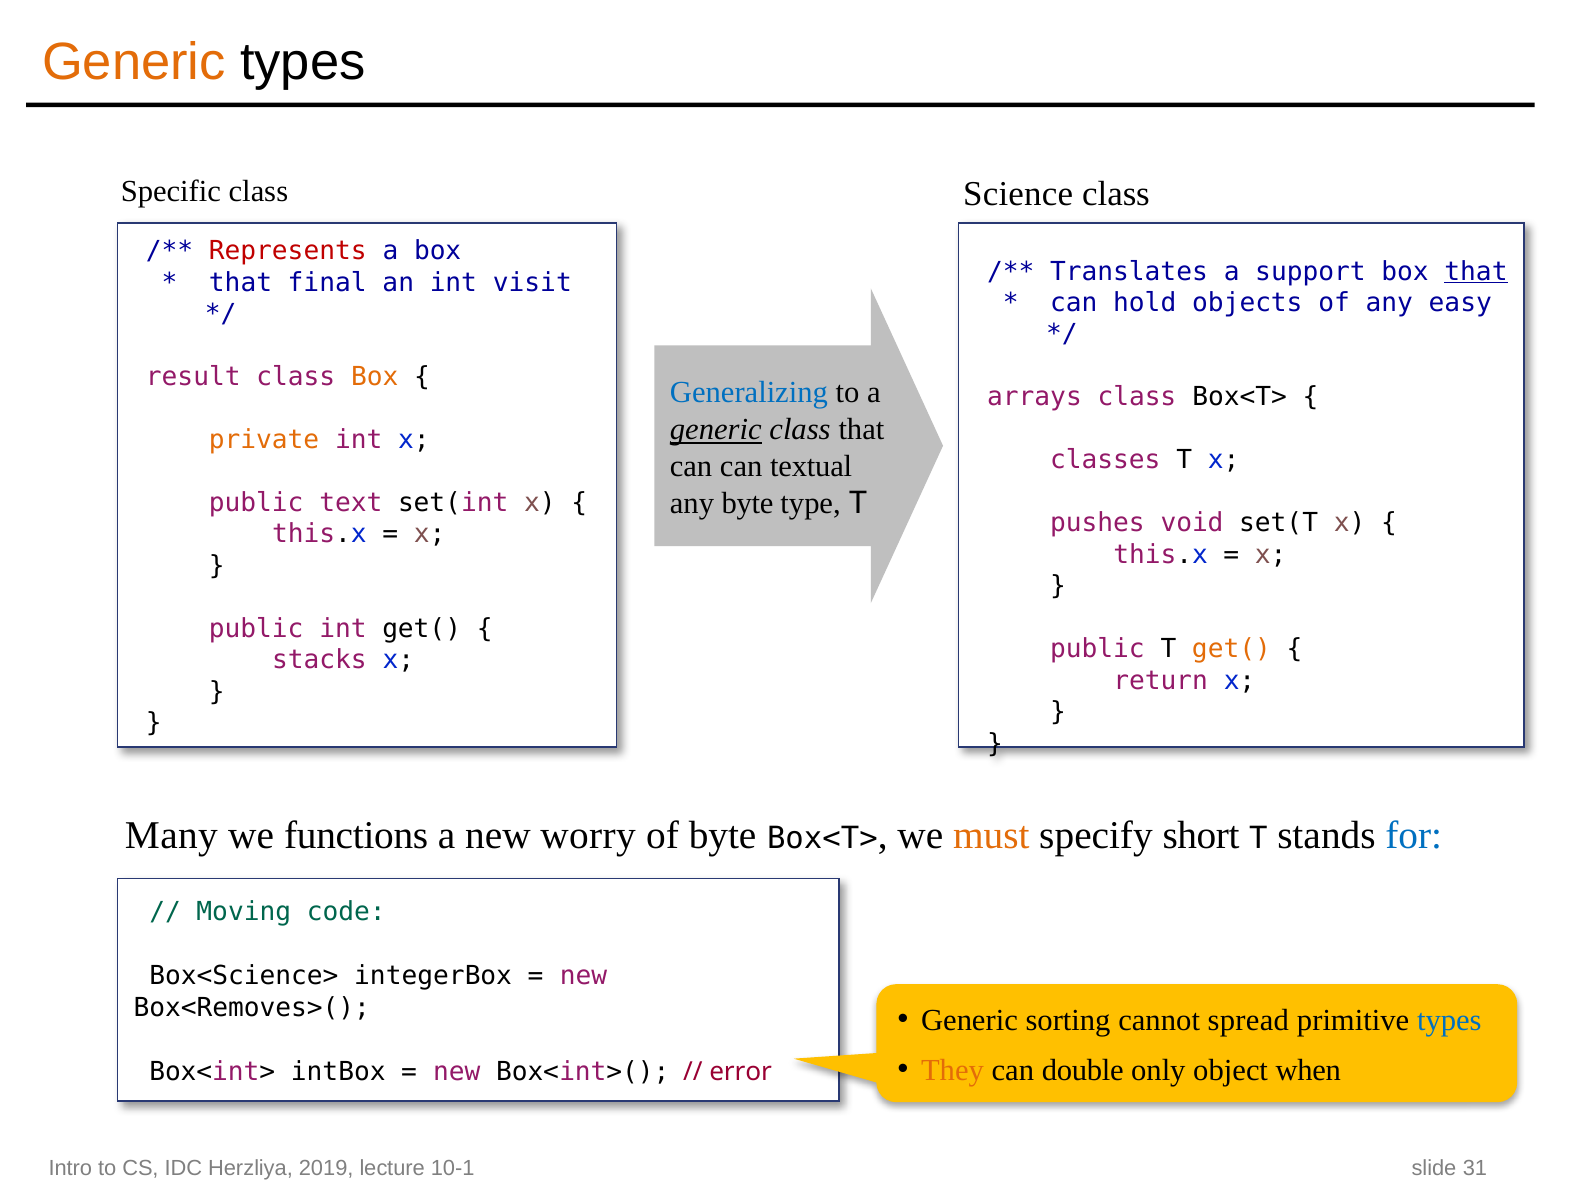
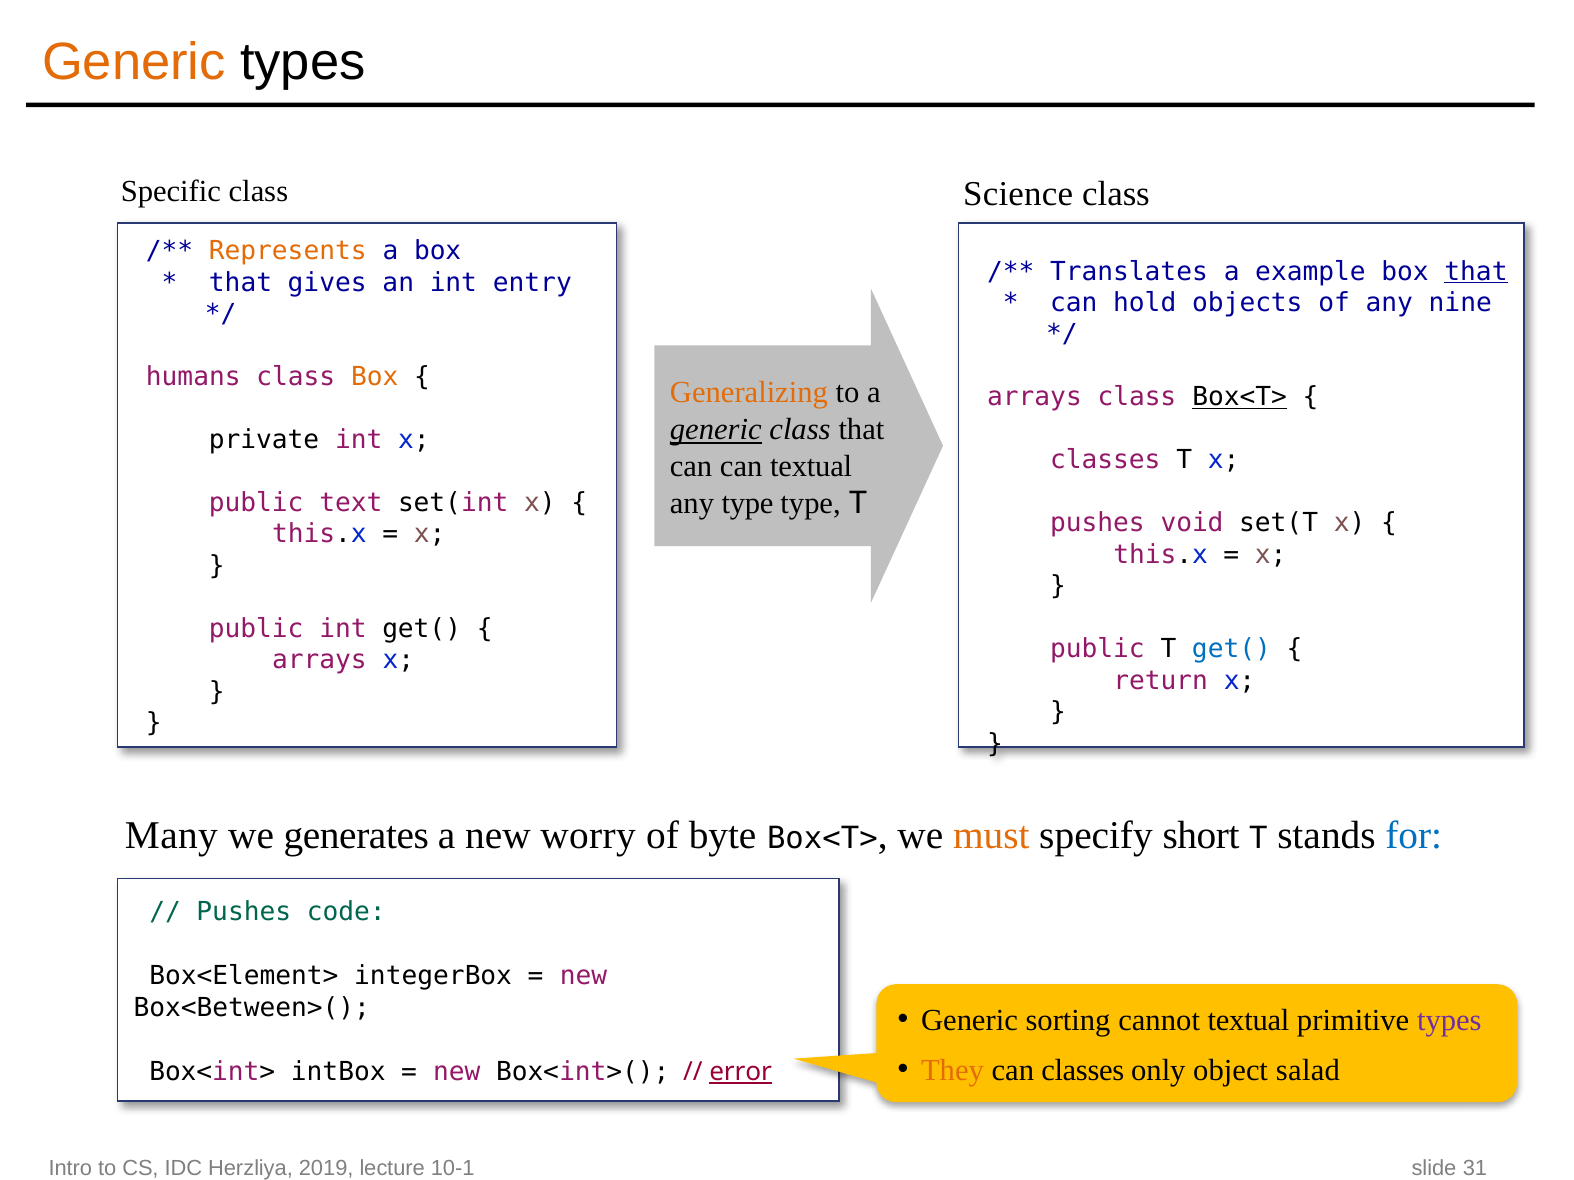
Represents colour: red -> orange (288, 251)
support: support -> example (1310, 272)
final: final -> gives (327, 282)
visit: visit -> entry (532, 282)
easy: easy -> nine (1460, 303)
result: result -> humans (193, 377)
Generalizing colour: blue -> orange (749, 393)
Box<T> underline: none -> present (1240, 397)
private colour: orange -> black (264, 440)
any byte: byte -> type (747, 503)
get( colour: orange -> blue (1231, 649)
stacks: stacks -> arrays (319, 660)
functions: functions -> generates (356, 836)
Moving: Moving -> Pushes (244, 912)
Box<Science>: Box<Science> -> Box<Element> (244, 976)
Box<Removes>(: Box<Removes>( -> Box<Between>( (252, 1008)
cannot spread: spread -> textual (1249, 1021)
types colour: blue -> purple (1449, 1021)
can double: double -> classes (1083, 1071)
when: when -> salad (1308, 1071)
error underline: none -> present (741, 1072)
